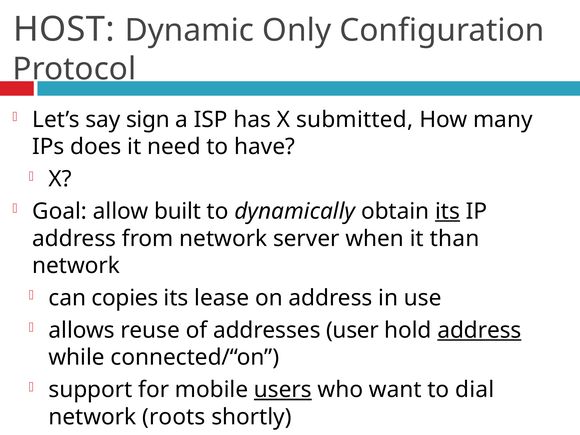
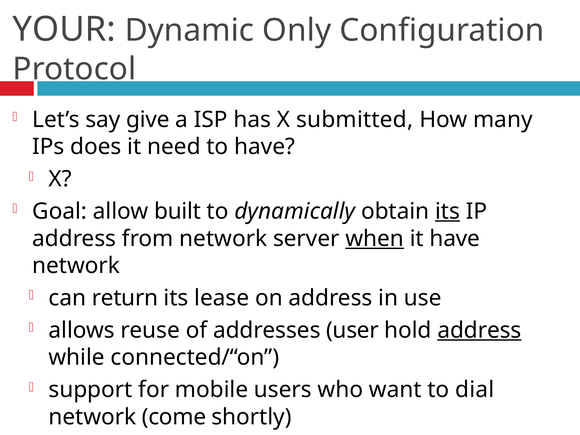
HOST: HOST -> YOUR (64, 29)
sign: sign -> give (148, 120)
when underline: none -> present (375, 239)
it than: than -> have (455, 239)
copies: copies -> return (125, 298)
users underline: present -> none (283, 390)
roots: roots -> come (174, 417)
